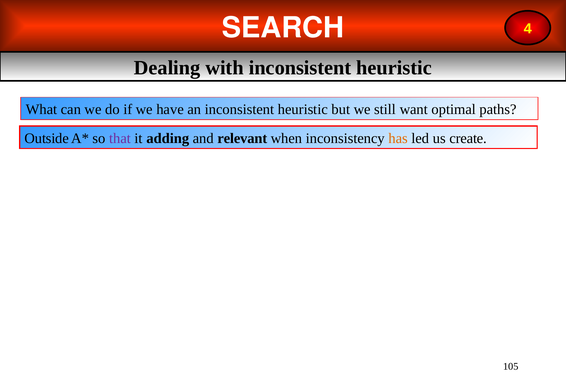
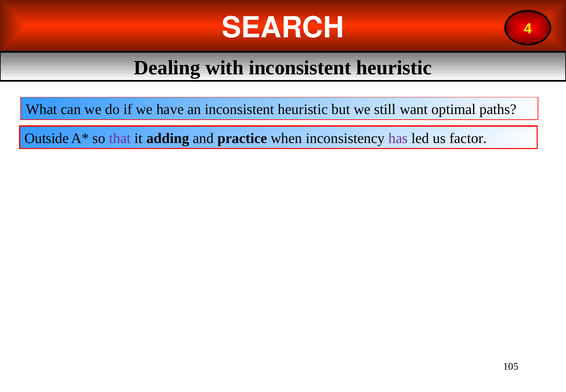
relevant: relevant -> practice (242, 138)
has colour: orange -> purple (398, 138)
create: create -> factor (468, 138)
